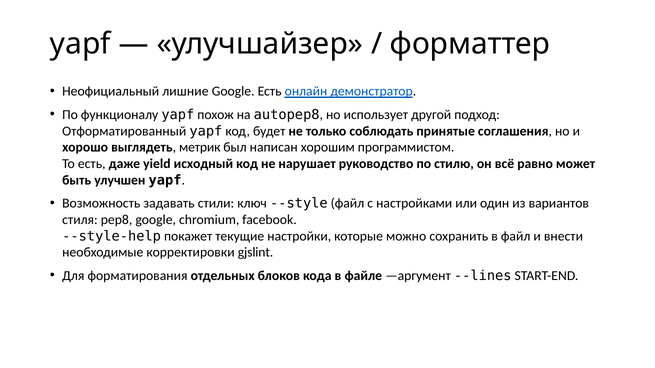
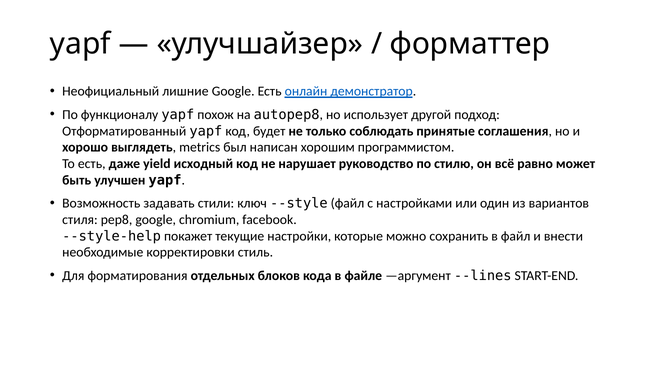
метрик: метрик -> metrics (200, 148)
gjslint: gjslint -> стиль (255, 253)
